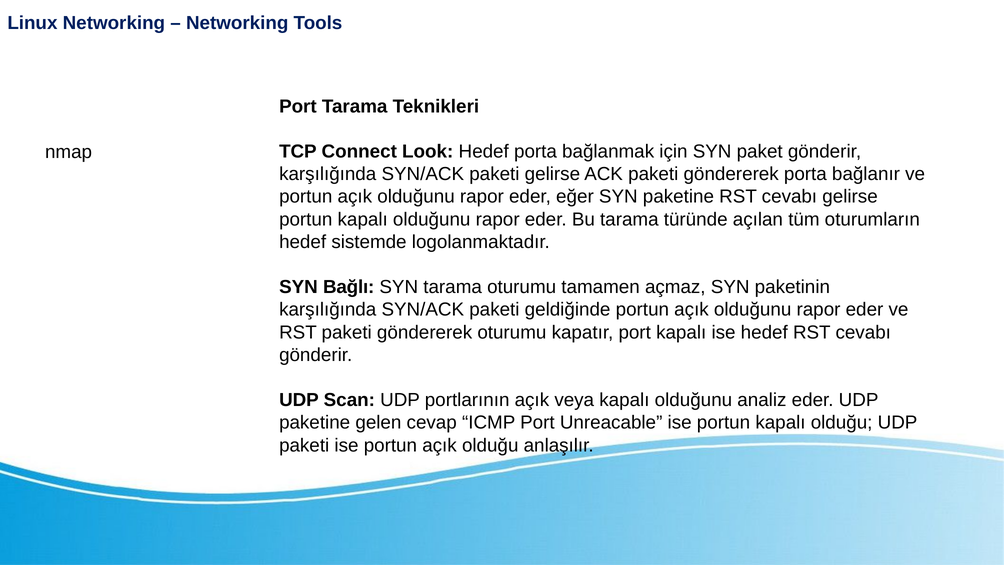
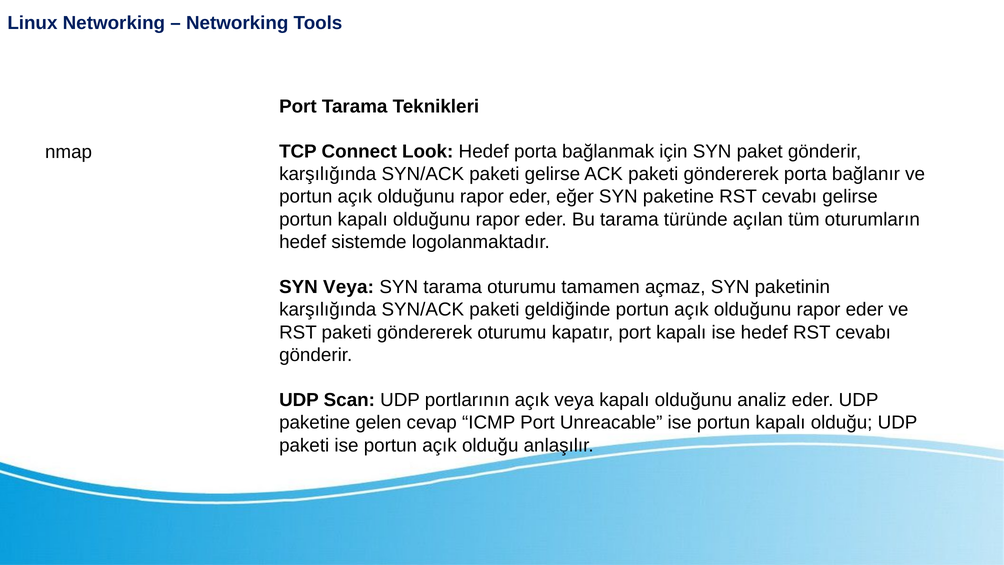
SYN Bağlı: Bağlı -> Veya (349, 287)
